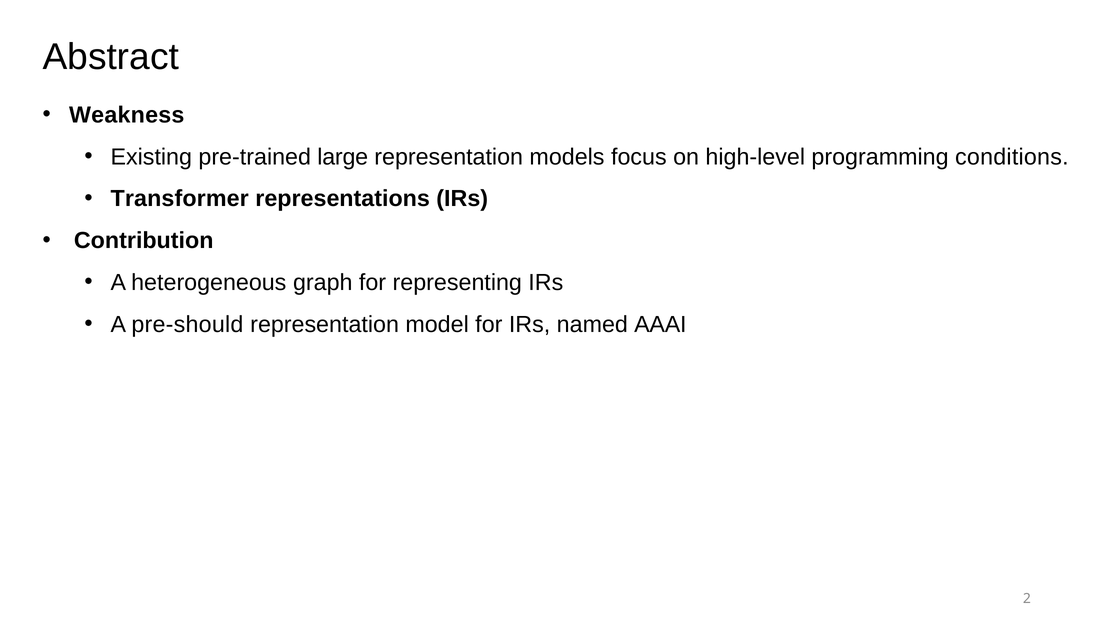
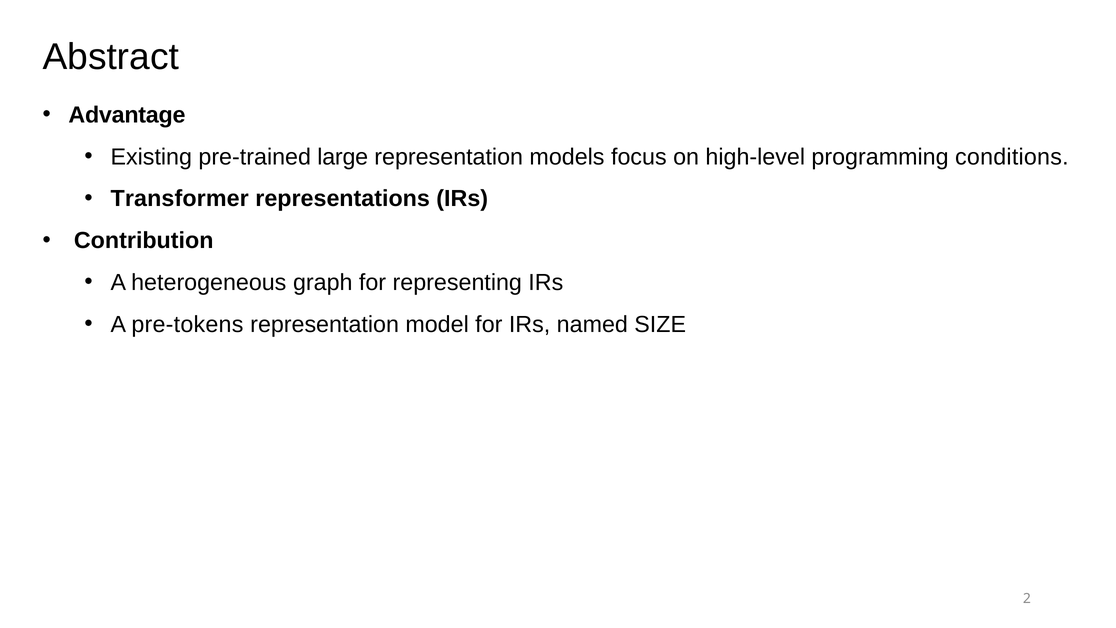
Weakness: Weakness -> Advantage (127, 115)
pre-should: pre-should -> pre-tokens (187, 324)
AAAI: AAAI -> SIZE (660, 324)
